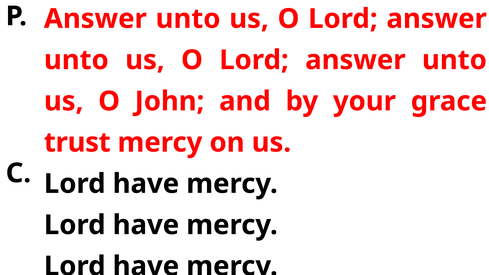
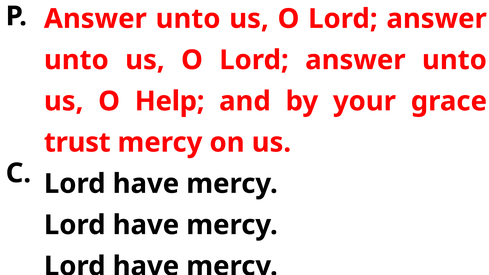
John: John -> Help (170, 101)
